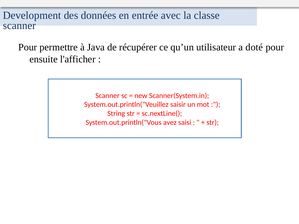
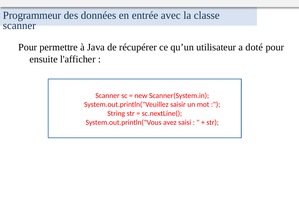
Development: Development -> Programmeur (32, 15)
